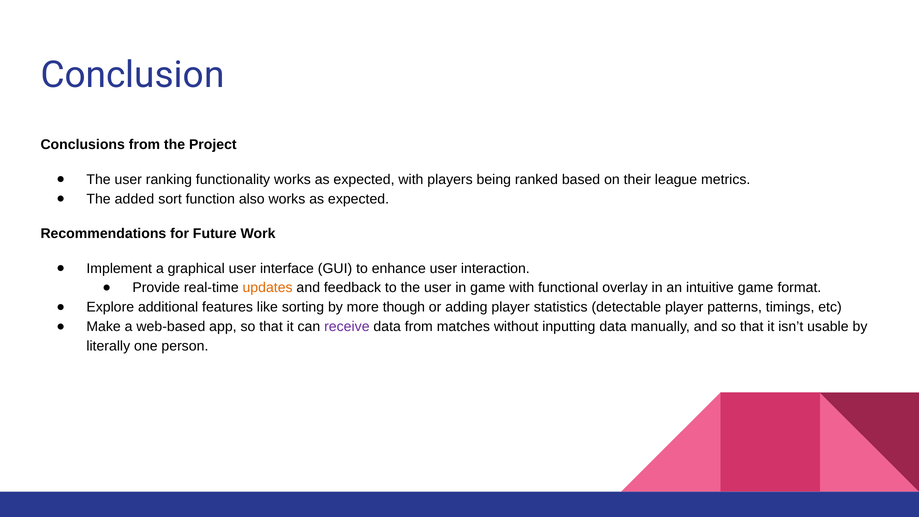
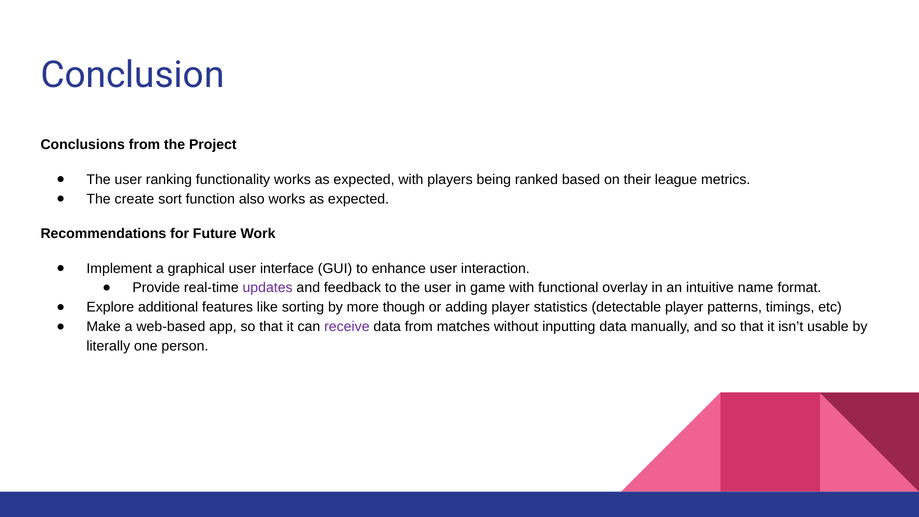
added: added -> create (134, 199)
updates colour: orange -> purple (268, 288)
intuitive game: game -> name (756, 288)
